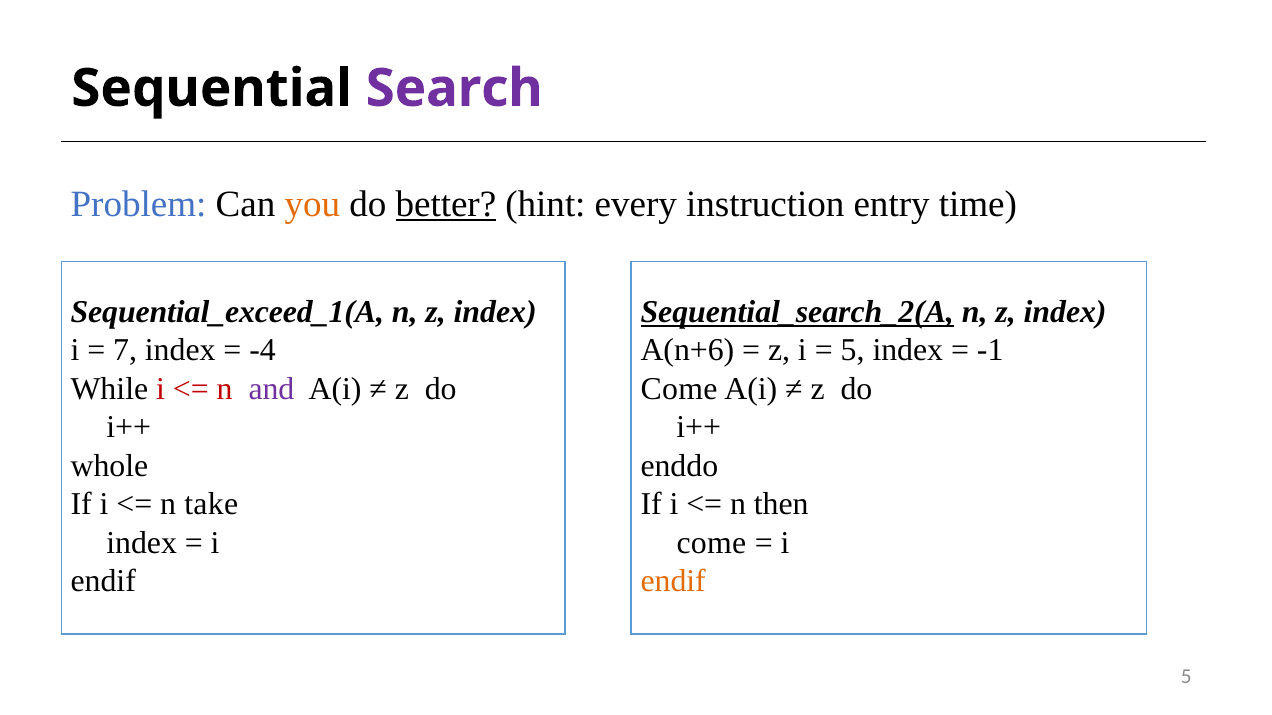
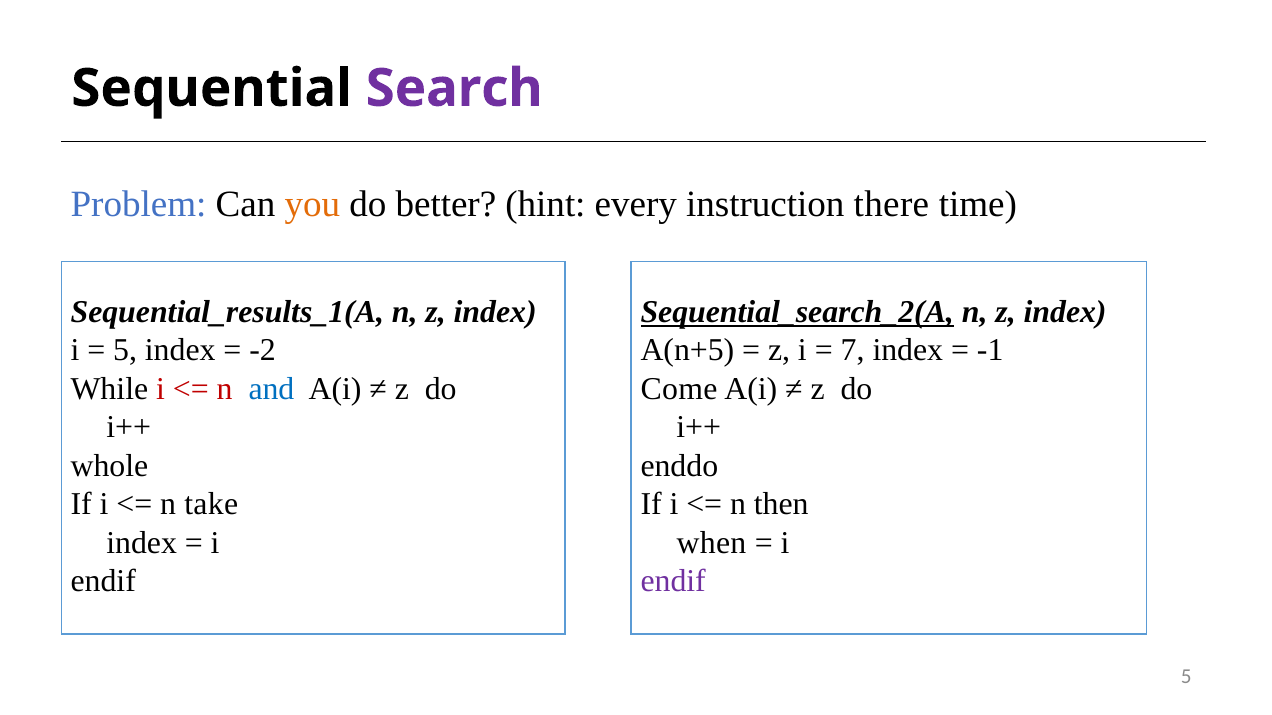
better underline: present -> none (446, 204)
entry: entry -> there (891, 204)
Sequential_exceed_1(A: Sequential_exceed_1(A -> Sequential_results_1(A (227, 312)
7: 7 -> 5 (125, 351)
-4: -4 -> -2 (263, 351)
A(n+6: A(n+6 -> A(n+5 (687, 351)
5: 5 -> 7 (853, 351)
and colour: purple -> blue (271, 389)
come: come -> when (711, 543)
endif colour: orange -> purple (673, 582)
